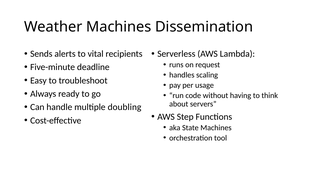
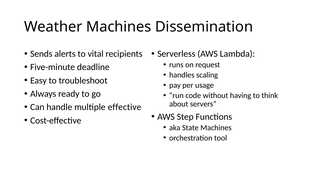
doubling: doubling -> effective (125, 107)
